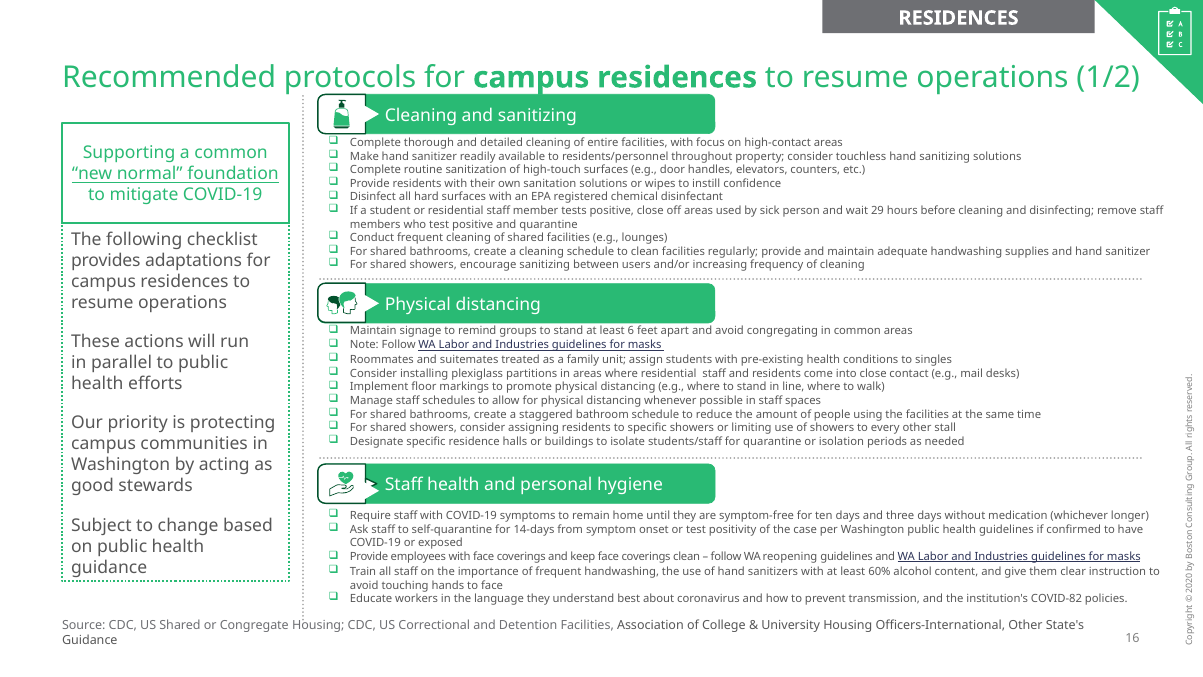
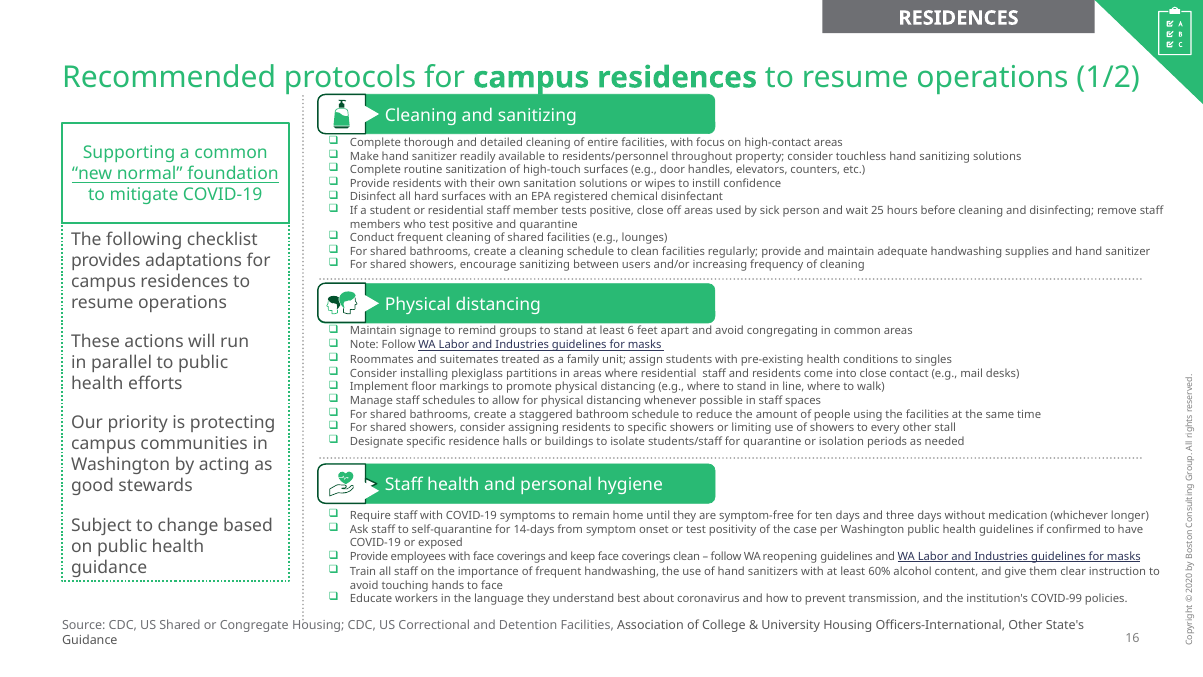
29: 29 -> 25 (877, 211)
COVID-82: COVID-82 -> COVID-99 (1056, 599)
